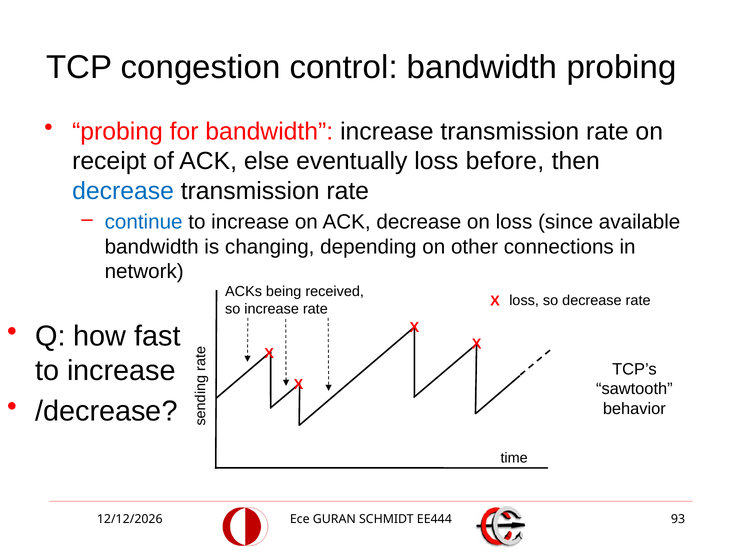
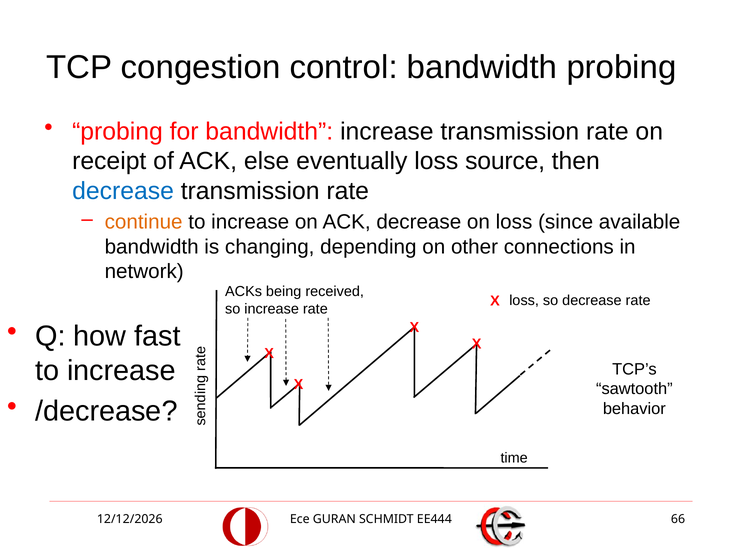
before: before -> source (505, 161)
continue colour: blue -> orange (144, 222)
93: 93 -> 66 (678, 519)
